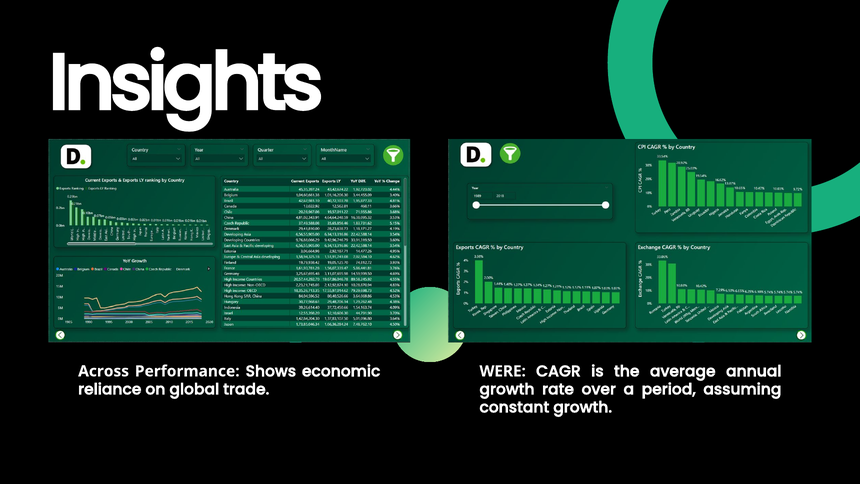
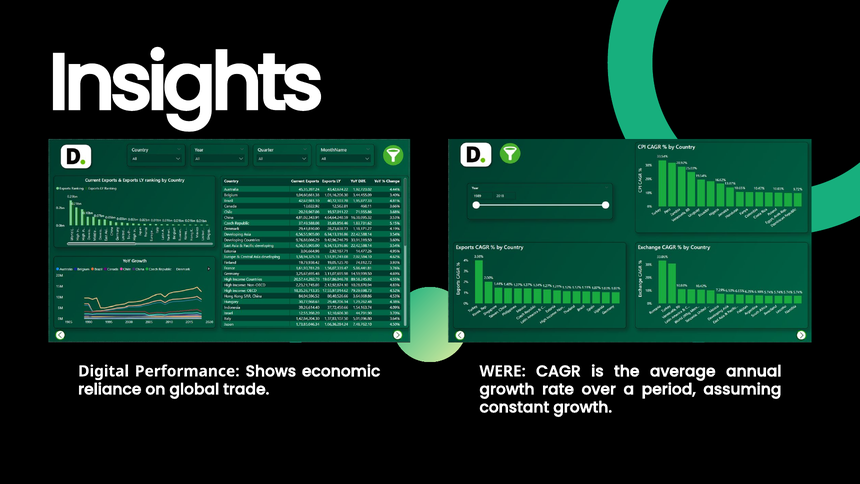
Across: Across -> Digital (104, 371)
